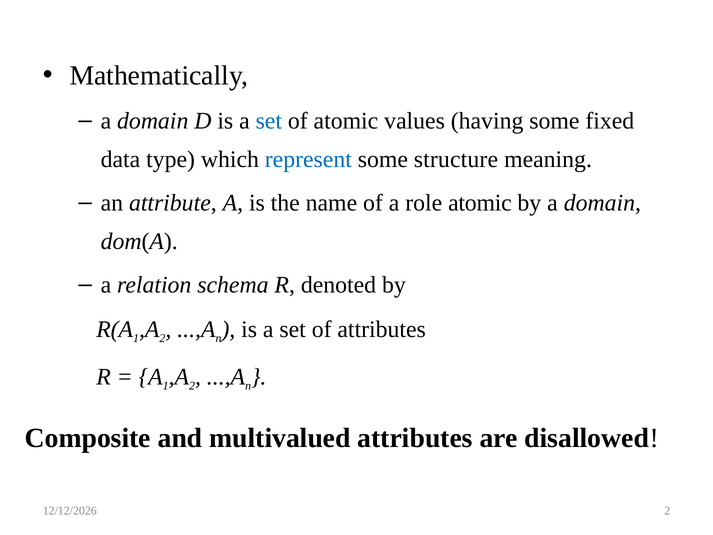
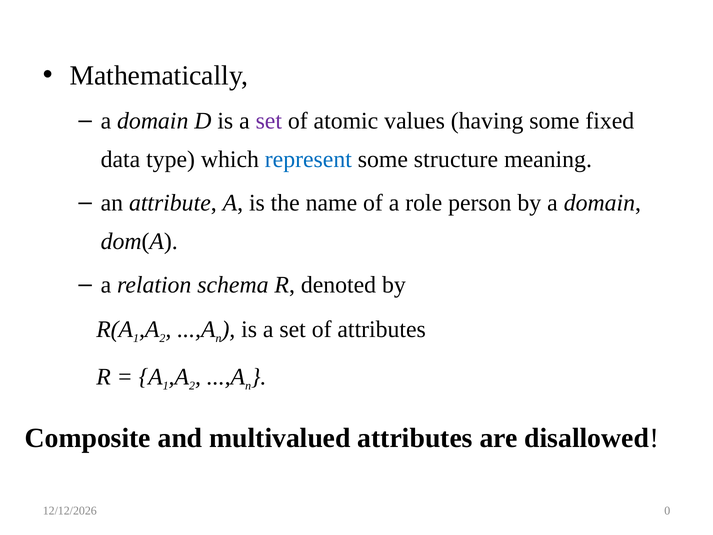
set colour: blue -> purple (269, 121)
role atomic: atomic -> person (480, 203)
2: 2 -> 0 (667, 511)
